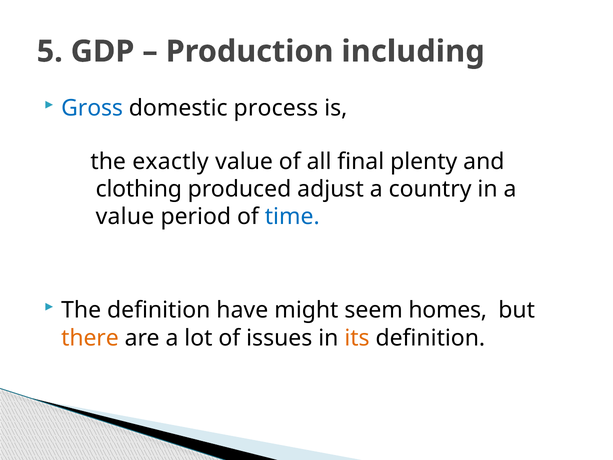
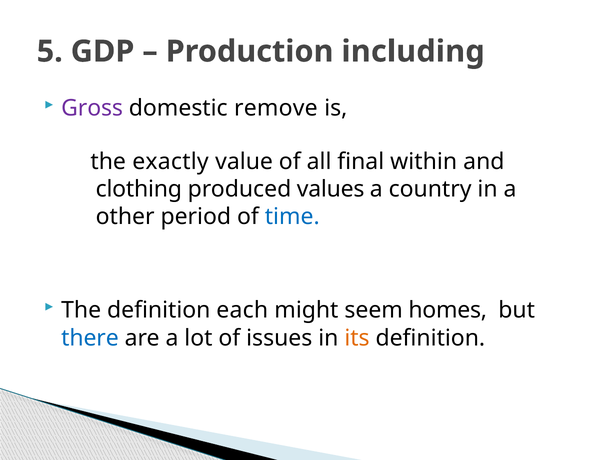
Gross colour: blue -> purple (92, 108)
process: process -> remove (276, 108)
plenty: plenty -> within (424, 161)
adjust: adjust -> values (331, 189)
value: value -> other (125, 217)
have: have -> each (242, 310)
there colour: orange -> blue (90, 338)
